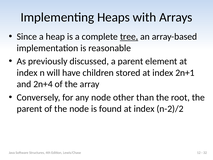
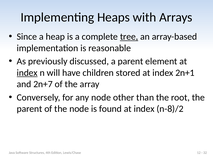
index underline: none -> present (27, 73)
2n+4: 2n+4 -> 2n+7 (43, 84)
n-2)/2: n-2)/2 -> n-8)/2 (170, 109)
